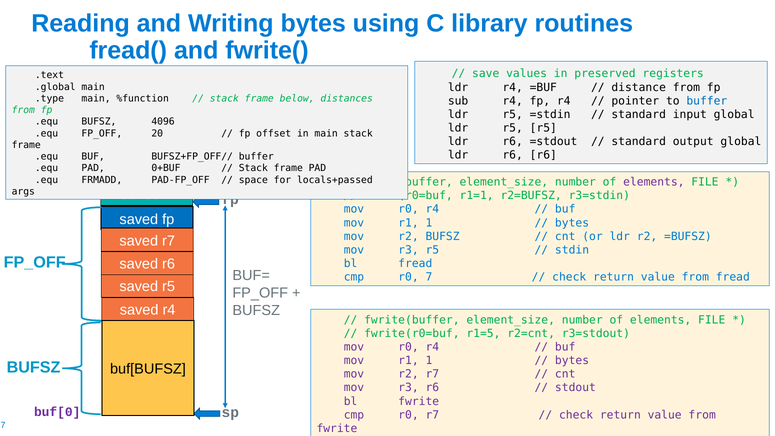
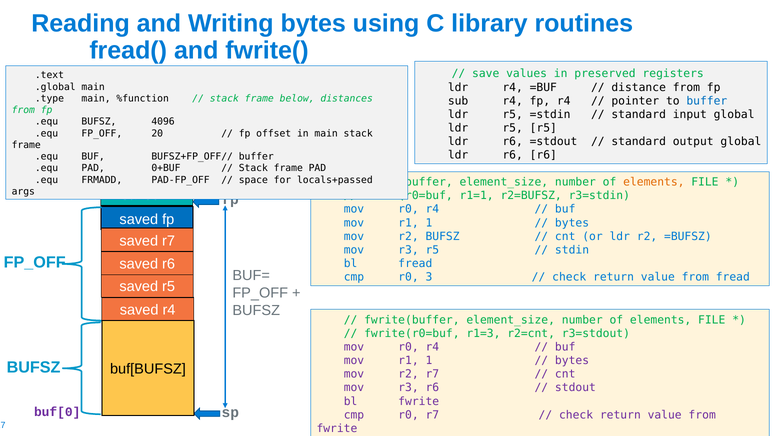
elements colour: purple -> orange (654, 182)
7: 7 -> 3 (429, 277)
r1=5: r1=5 -> r1=3 (483, 333)
